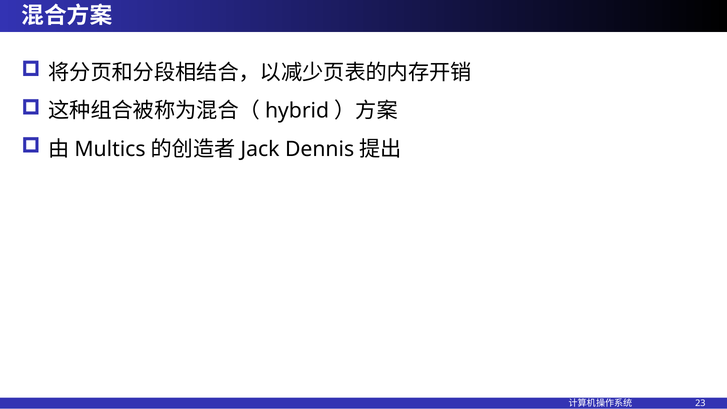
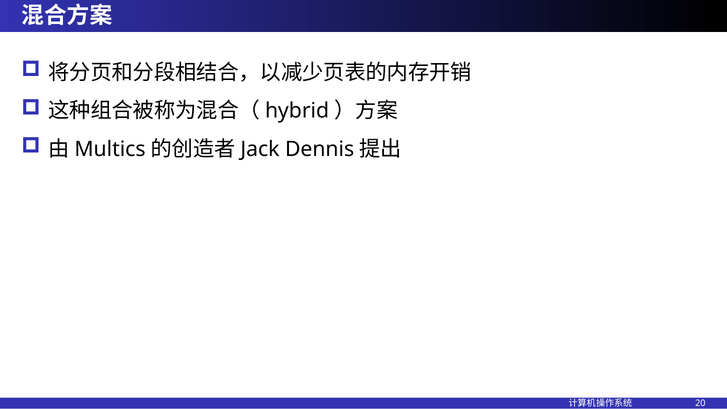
23: 23 -> 20 (700, 403)
